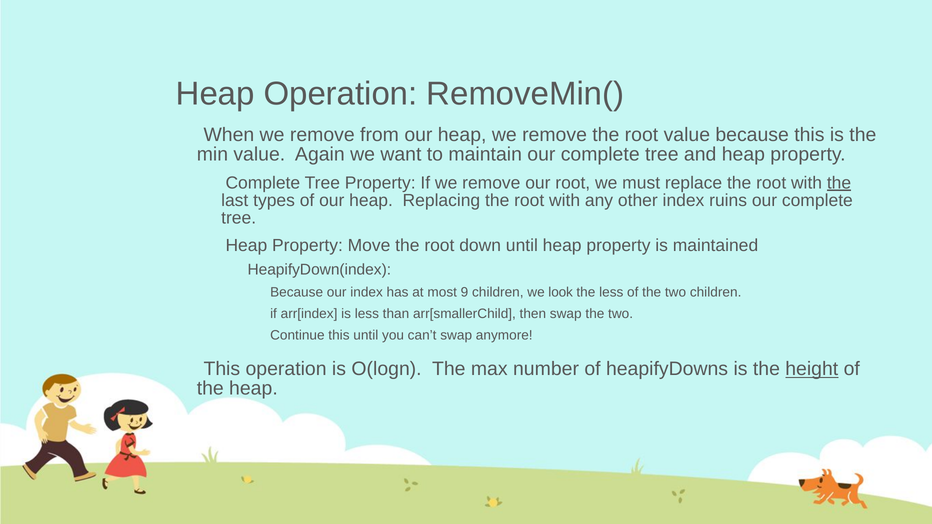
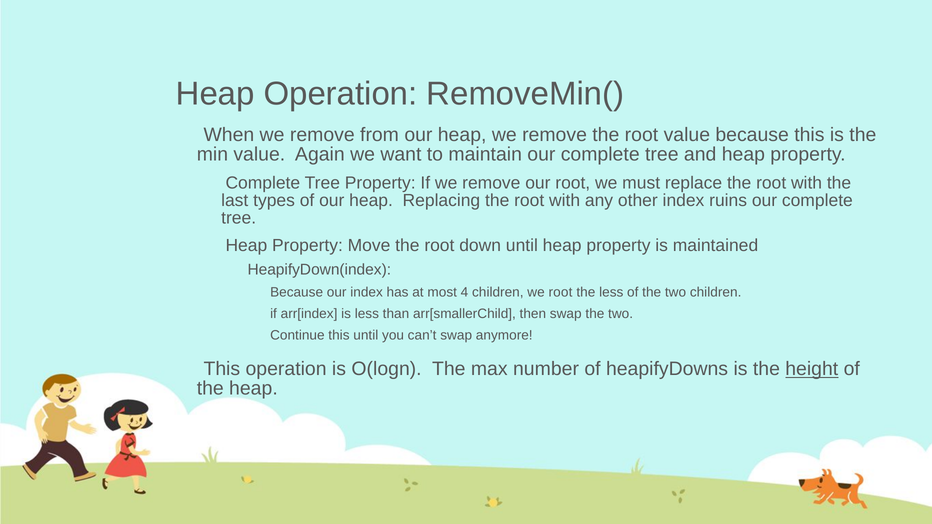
the underline: present -> none (839, 183)
9: 9 -> 4 (464, 292)
we look: look -> root (560, 292)
